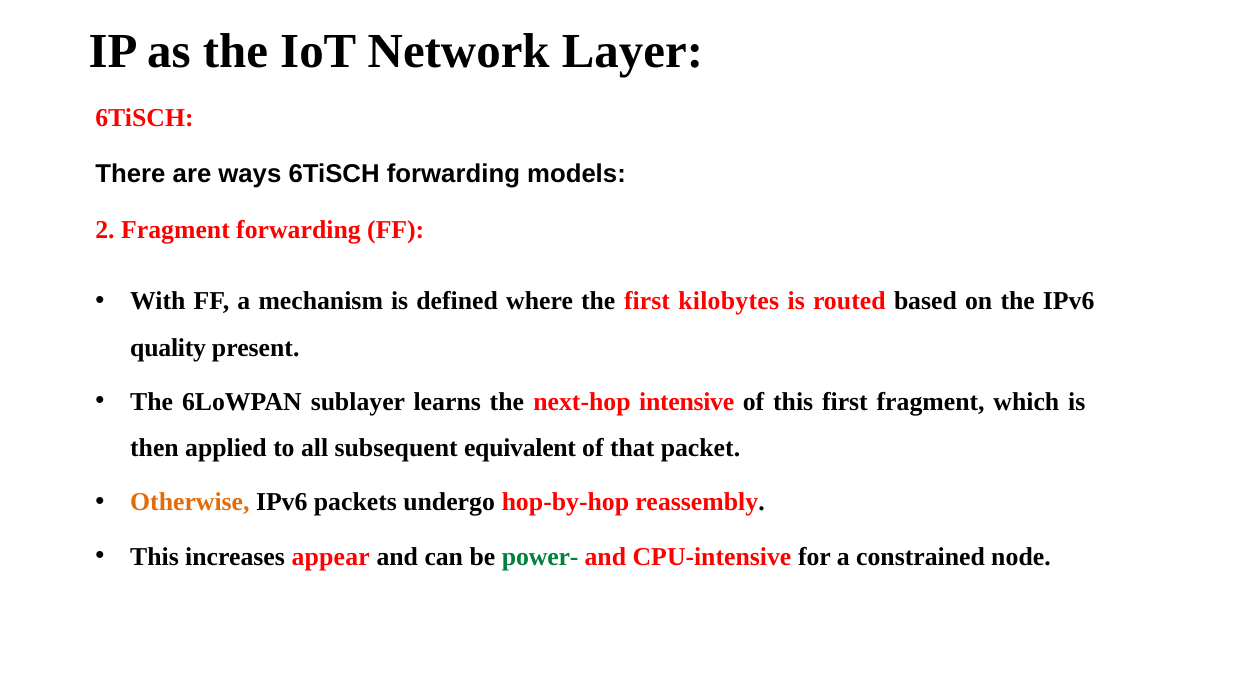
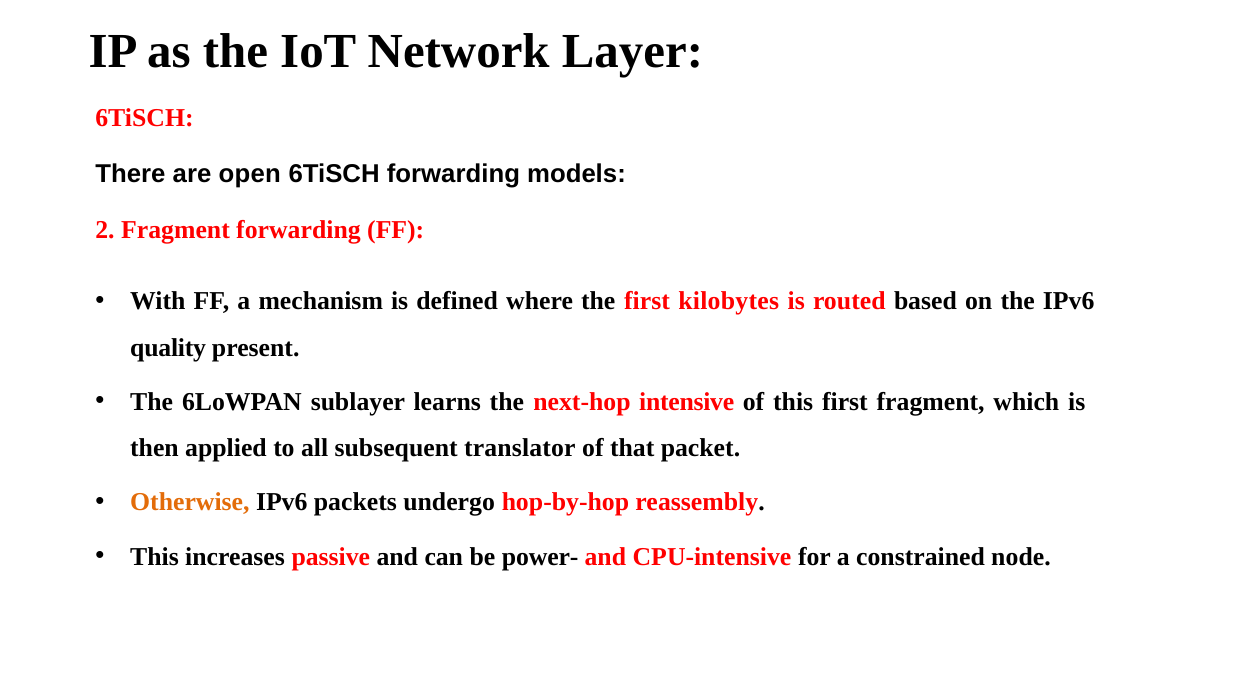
ways: ways -> open (250, 174)
equivalent: equivalent -> translator (520, 448)
appear: appear -> passive (331, 556)
power- colour: green -> black (540, 556)
